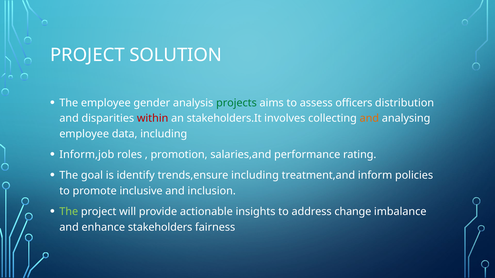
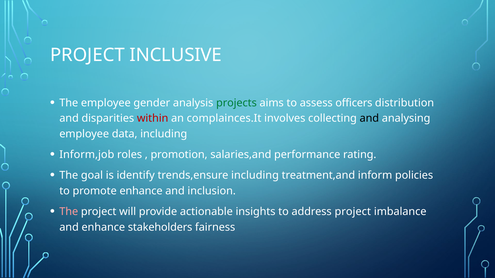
SOLUTION: SOLUTION -> INCLUSIVE (176, 55)
stakeholders.It: stakeholders.It -> complainces.It (224, 119)
and colour: orange -> black (369, 119)
promote inclusive: inclusive -> enhance (141, 191)
The colour: light green -> pink (69, 212)
address change: change -> project (353, 212)
